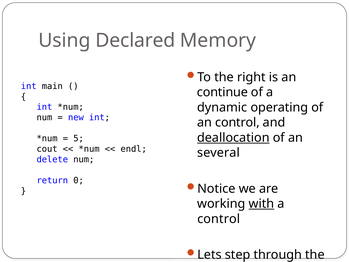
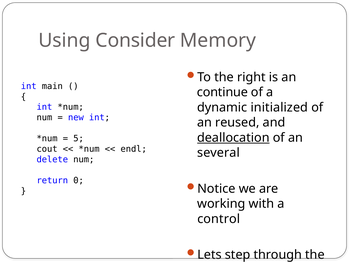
Declared: Declared -> Consider (135, 40)
operating: operating -> initialized (279, 107)
an control: control -> reused (237, 122)
with underline: present -> none (261, 204)
